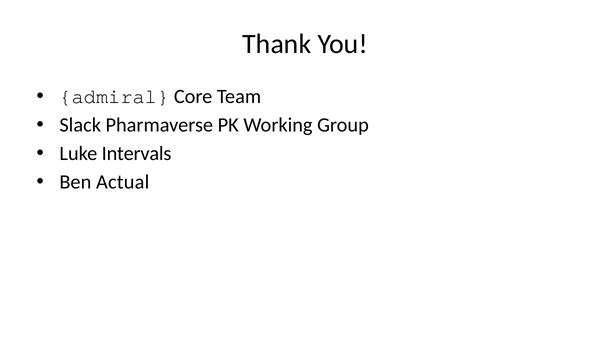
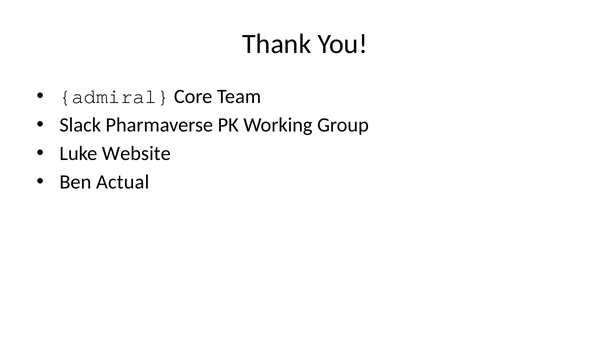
Intervals: Intervals -> Website (136, 154)
